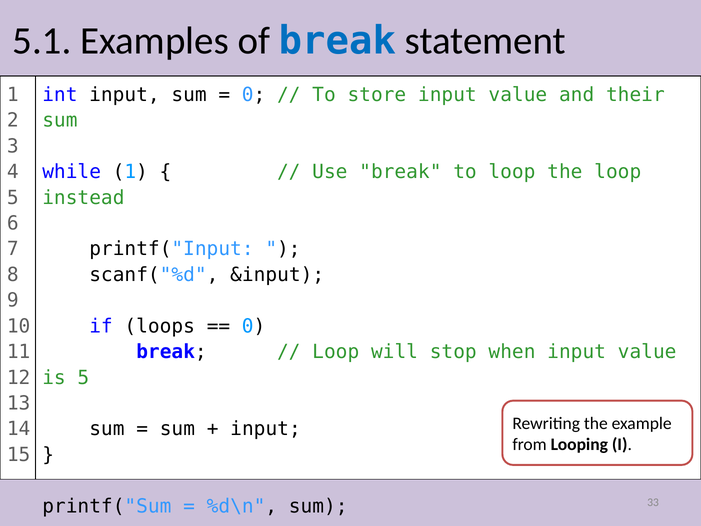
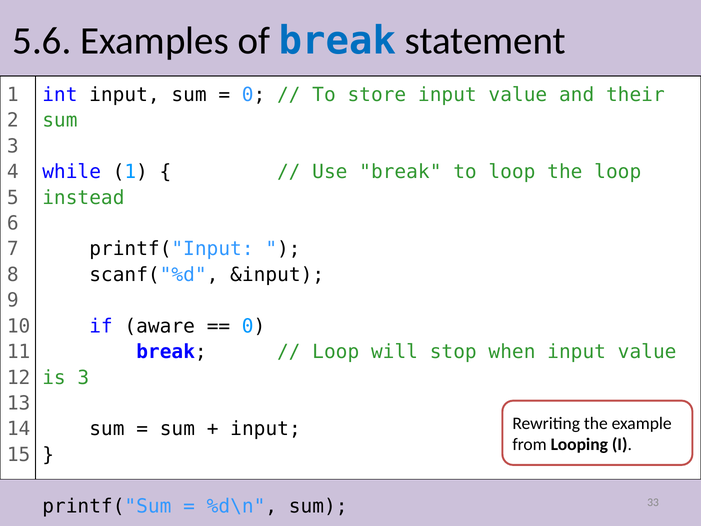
5.1: 5.1 -> 5.6 (42, 41)
loops: loops -> aware (160, 326)
is 5: 5 -> 3 (83, 377)
